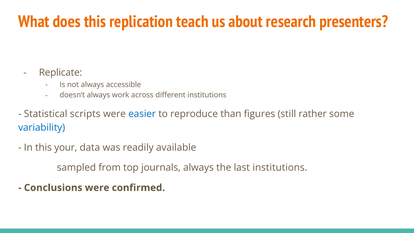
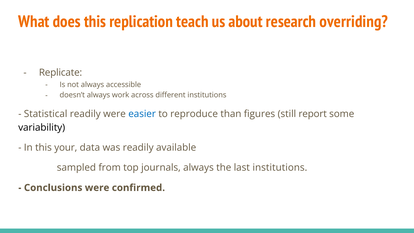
presenters: presenters -> overriding (354, 22)
Statistical scripts: scripts -> readily (85, 114)
rather: rather -> report (313, 114)
variability colour: blue -> black (42, 128)
